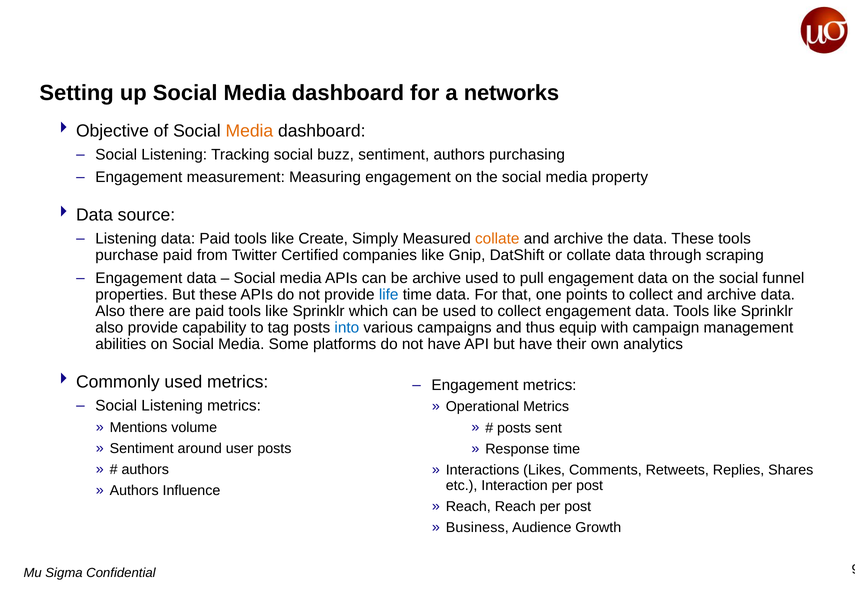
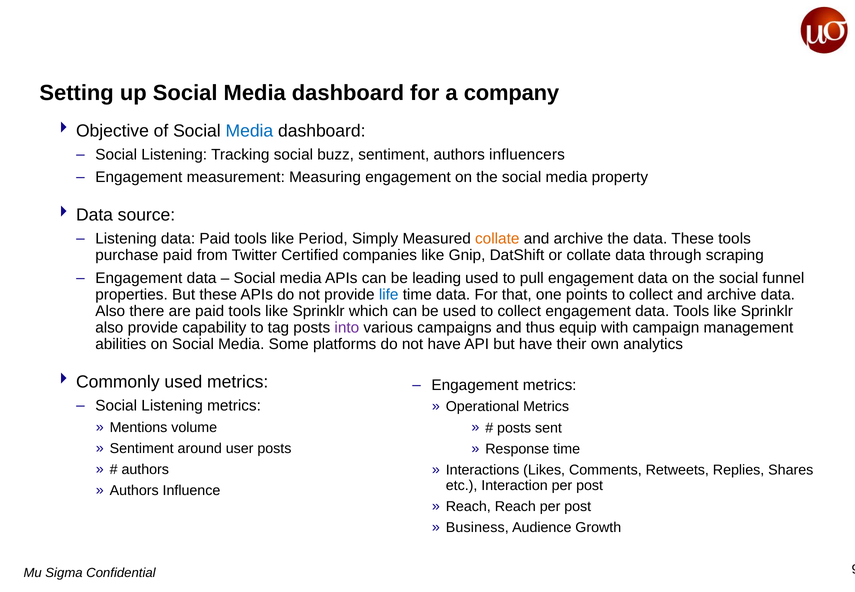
networks: networks -> company (511, 93)
Media colour: orange -> blue (249, 131)
purchasing: purchasing -> influencers (527, 155)
Create: Create -> Period (323, 239)
be archive: archive -> leading (437, 278)
into colour: blue -> purple (347, 328)
